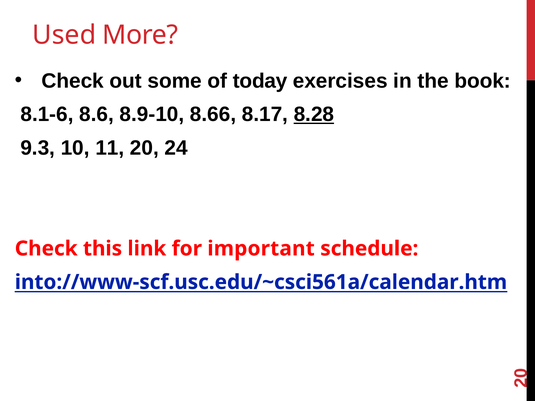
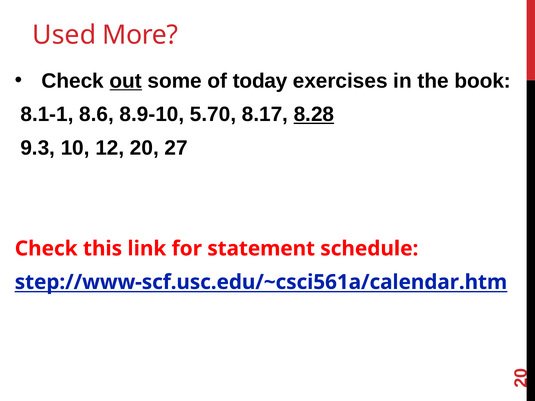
out underline: none -> present (126, 81)
8.1-6: 8.1-6 -> 8.1-1 (47, 115)
8.66: 8.66 -> 5.70 (213, 115)
11: 11 -> 12 (110, 148)
24: 24 -> 27 (176, 148)
important: important -> statement (261, 249)
into://www-scf.usc.edu/~csci561a/calendar.htm: into://www-scf.usc.edu/~csci561a/calendar.htm -> step://www-scf.usc.edu/~csci561a/calendar.htm (261, 282)
